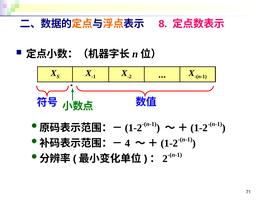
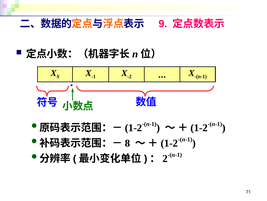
8: 8 -> 9 (163, 24)
4: 4 -> 8 (127, 143)
